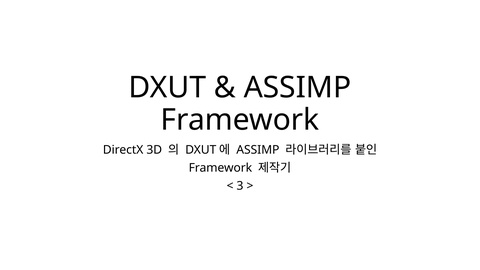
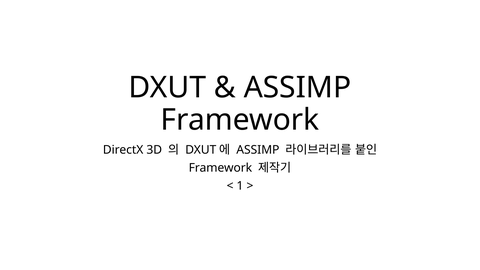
3: 3 -> 1 (240, 186)
